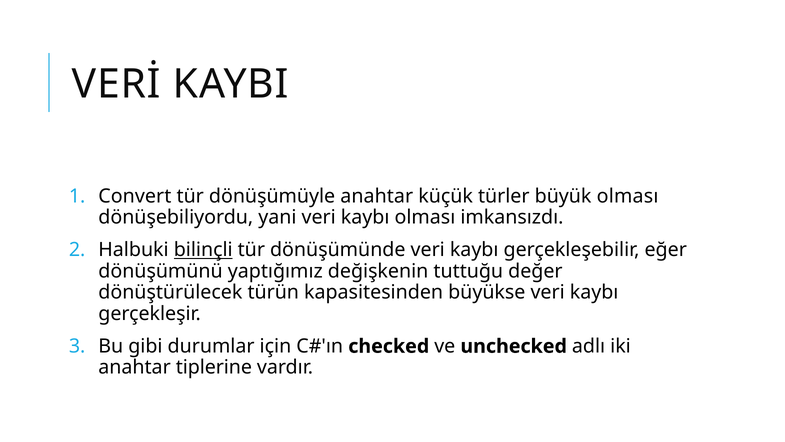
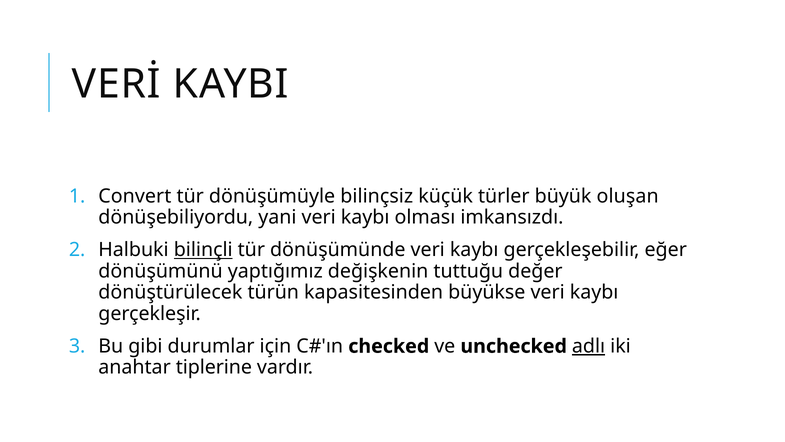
dönüşümüyle anahtar: anahtar -> bilinçsiz (377, 196)
büyük olması: olması -> oluşan (628, 196)
adlı underline: none -> present (589, 346)
